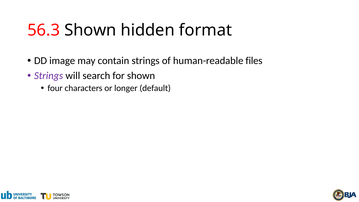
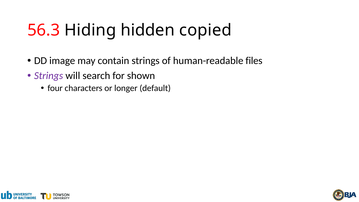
56.3 Shown: Shown -> Hiding (90, 30)
format: format -> copied (205, 30)
